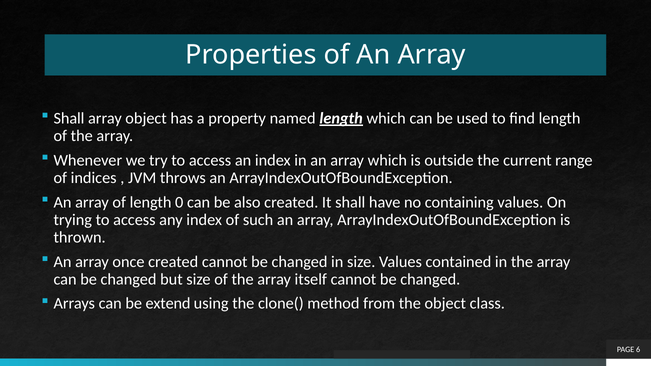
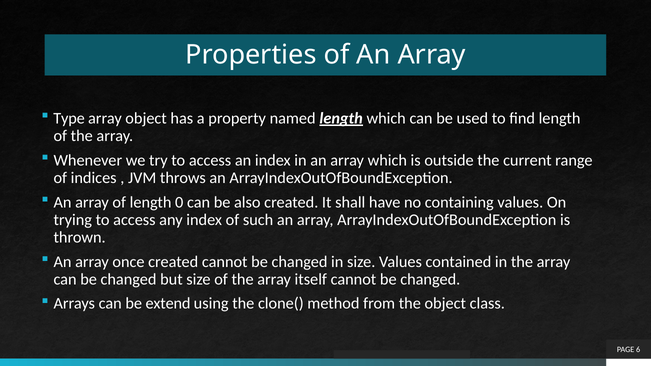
Shall: Shall -> Type (69, 118)
